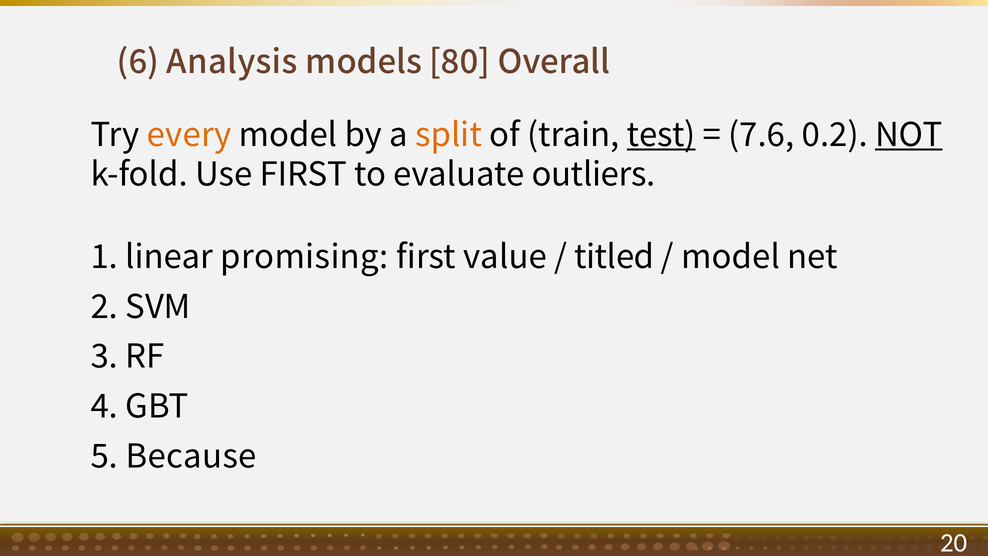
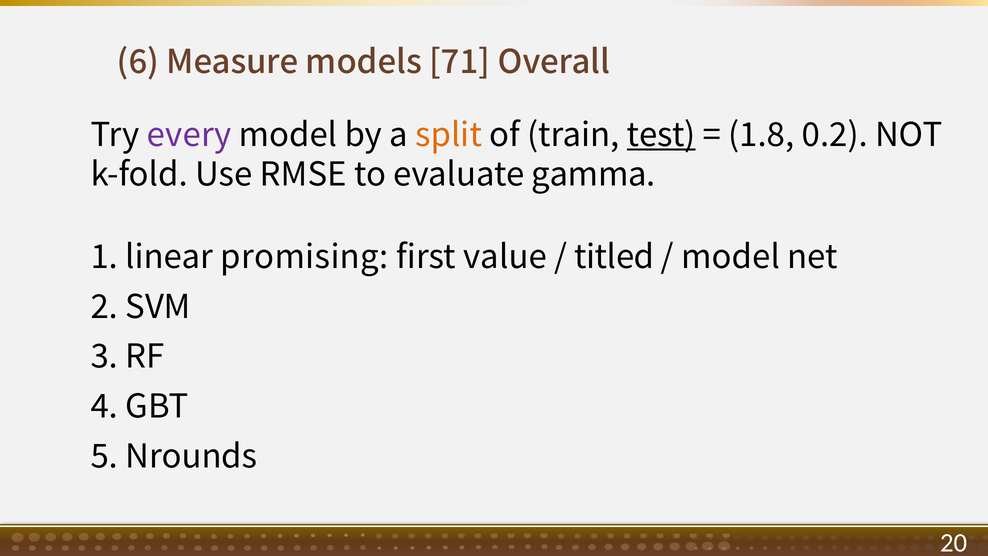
Analysis: Analysis -> Measure (232, 63)
80: 80 -> 71 (460, 63)
every colour: orange -> purple (189, 135)
7.6: 7.6 -> 1.8 (761, 135)
NOT underline: present -> none (909, 135)
Use FIRST: FIRST -> RMSE (303, 175)
outliers: outliers -> gamma (594, 175)
Because: Because -> Nrounds (191, 457)
